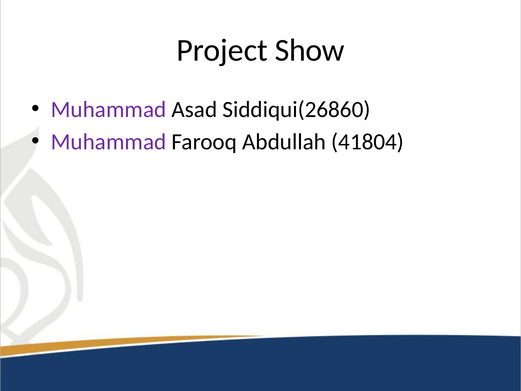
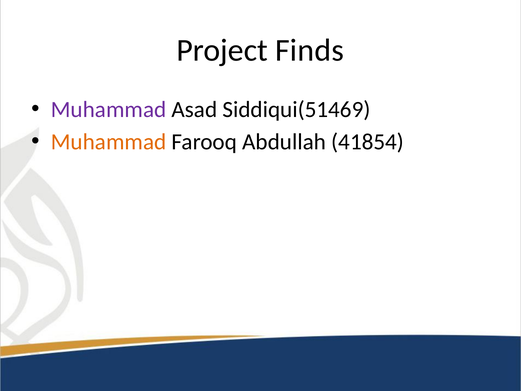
Show: Show -> Finds (309, 50)
Siddiqui(26860: Siddiqui(26860 -> Siddiqui(51469 (296, 109)
Muhammad colour: purple -> orange (109, 142)
41804: 41804 -> 41854 (368, 142)
